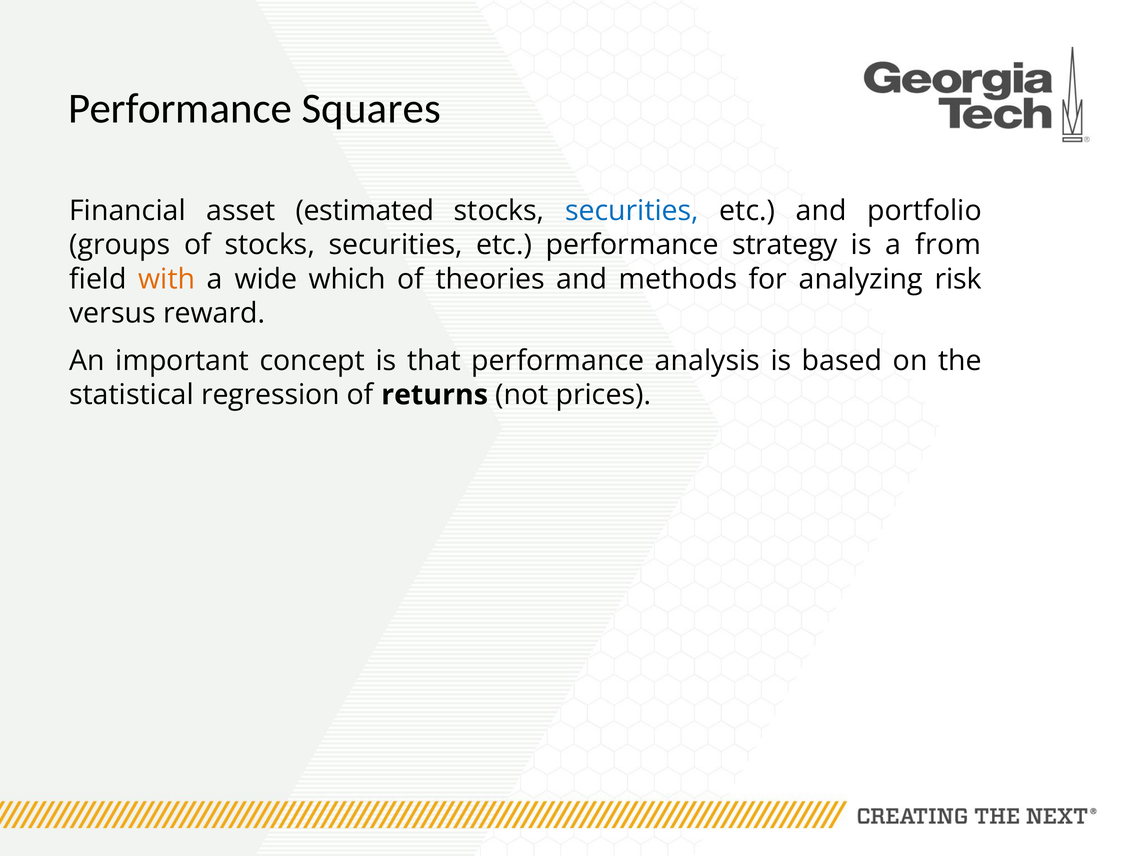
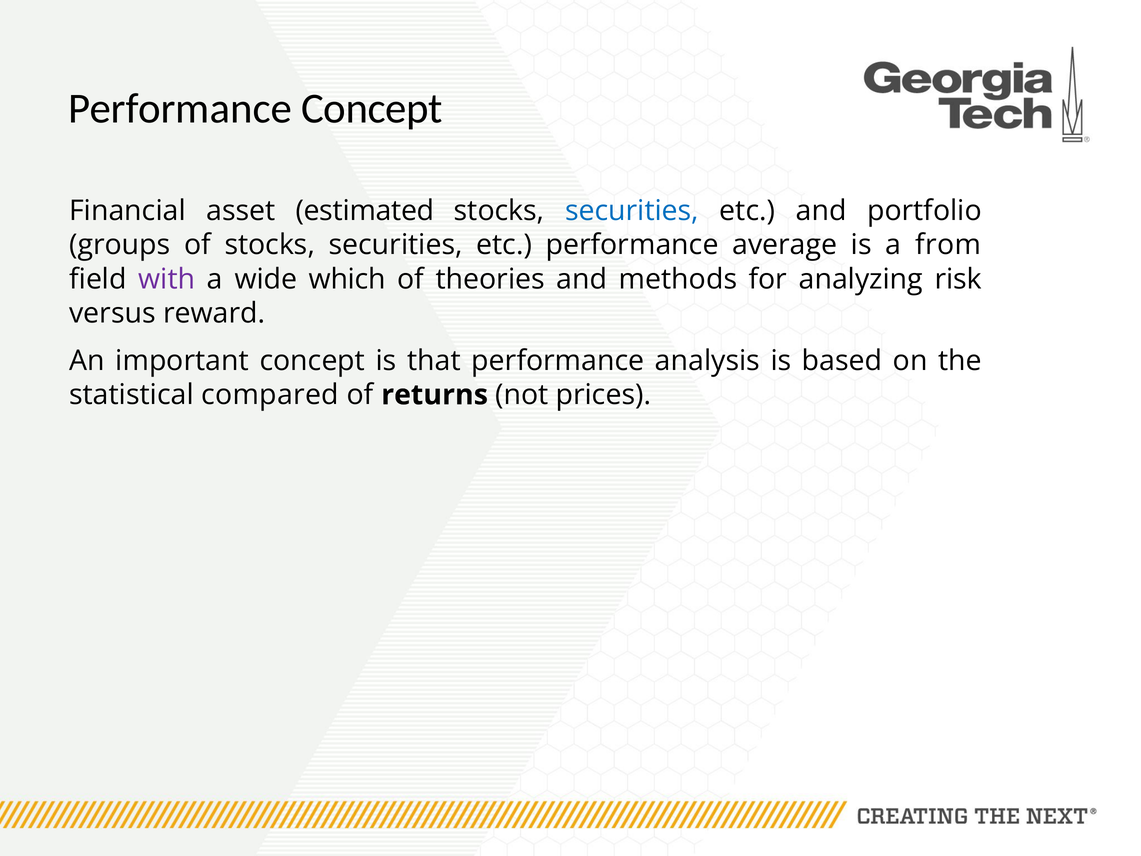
Performance Squares: Squares -> Concept (372, 109)
strategy: strategy -> average (785, 245)
with colour: orange -> purple (167, 279)
regression: regression -> compared (270, 395)
